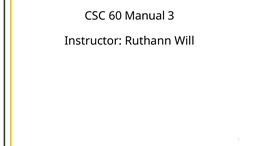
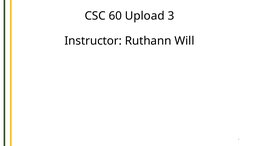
Manual: Manual -> Upload (145, 16)
